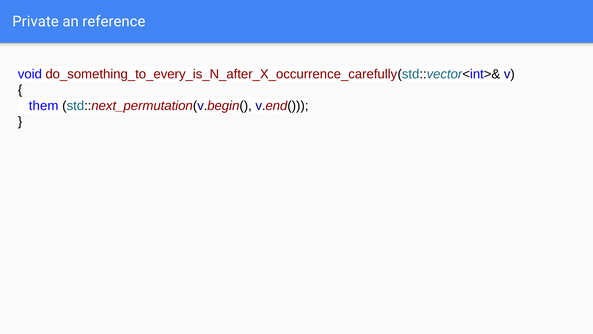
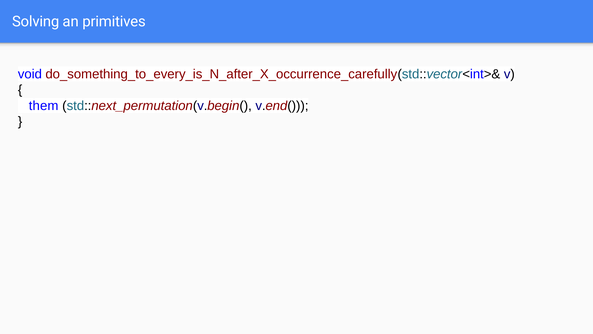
Private: Private -> Solving (36, 22)
reference: reference -> primitives (114, 22)
